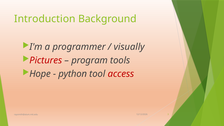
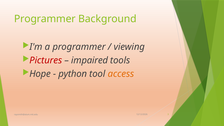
Introduction: Introduction -> Programmer (45, 19)
visually: visually -> viewing (129, 47)
program: program -> impaired (90, 60)
access colour: red -> orange (121, 74)
